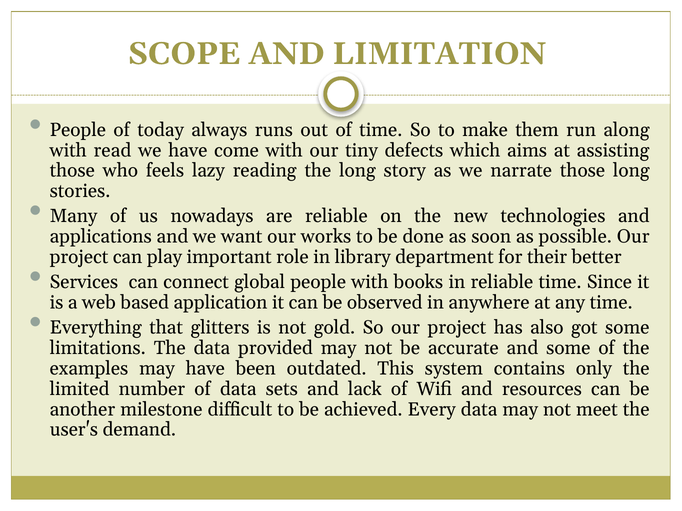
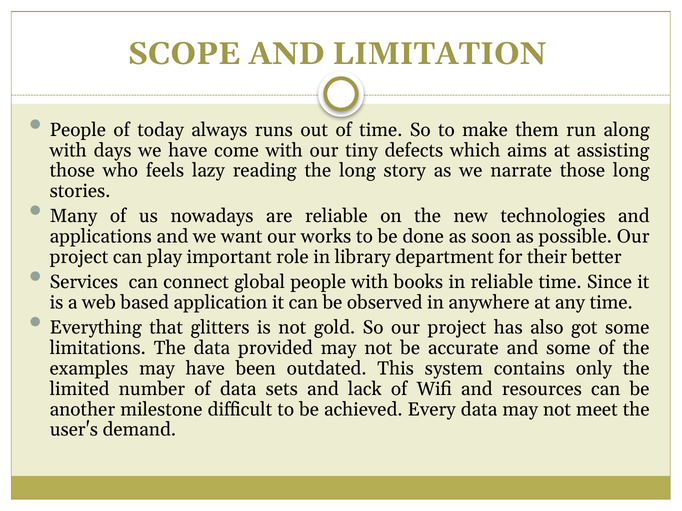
read: read -> days (113, 150)
